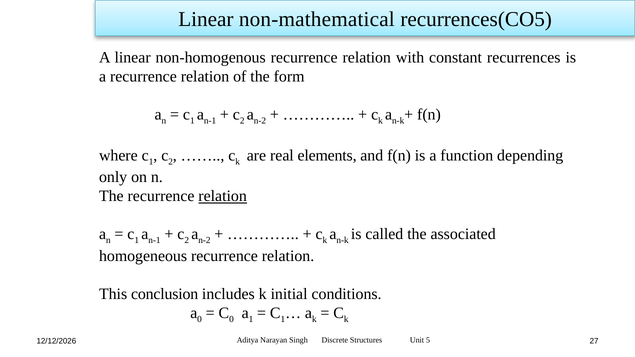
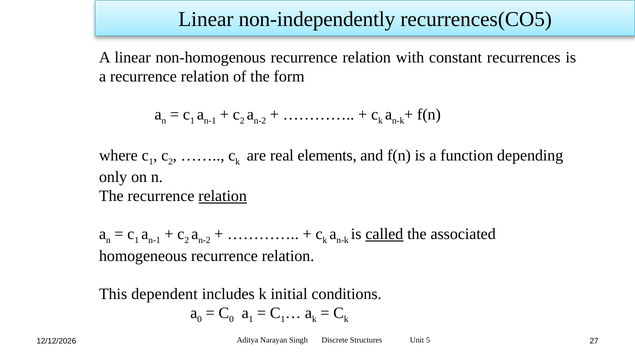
non-mathematical: non-mathematical -> non-independently (317, 19)
called underline: none -> present (384, 234)
conclusion: conclusion -> dependent (165, 294)
